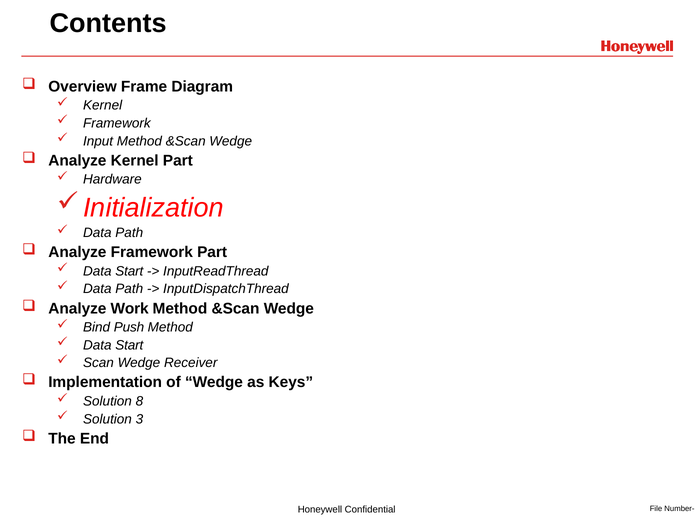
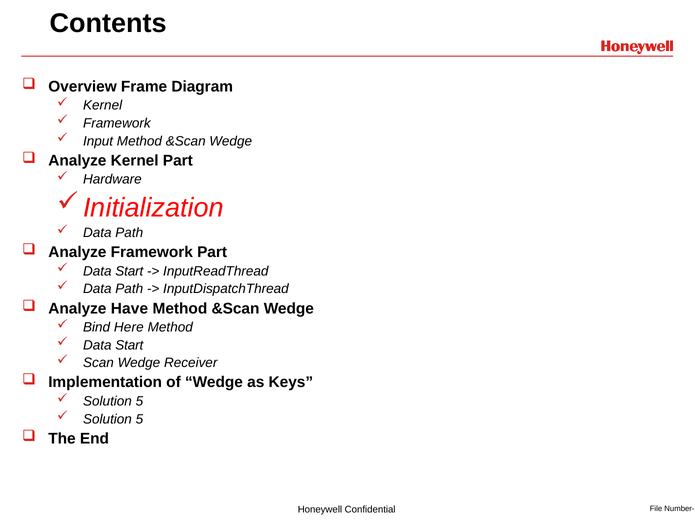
Work: Work -> Have (129, 308)
Push: Push -> Here (129, 327)
8: 8 -> 5 (139, 401)
3: 3 -> 5 (139, 419)
